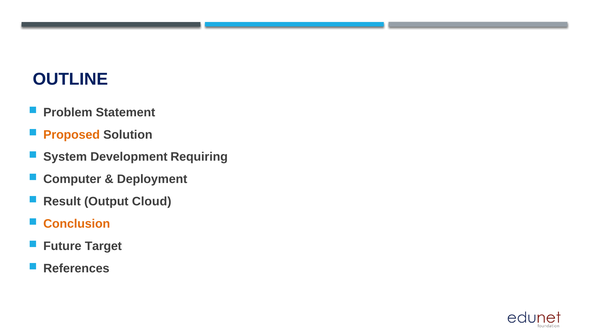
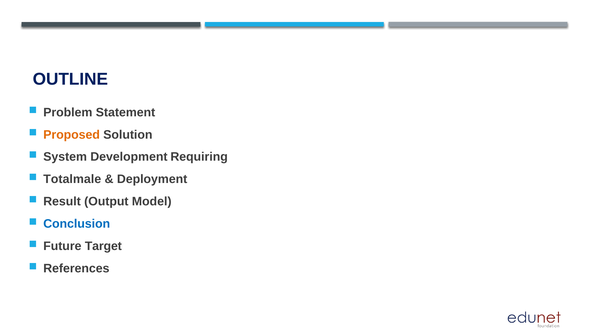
Computer: Computer -> Totalmale (72, 179)
Cloud: Cloud -> Model (152, 202)
Conclusion colour: orange -> blue (77, 224)
